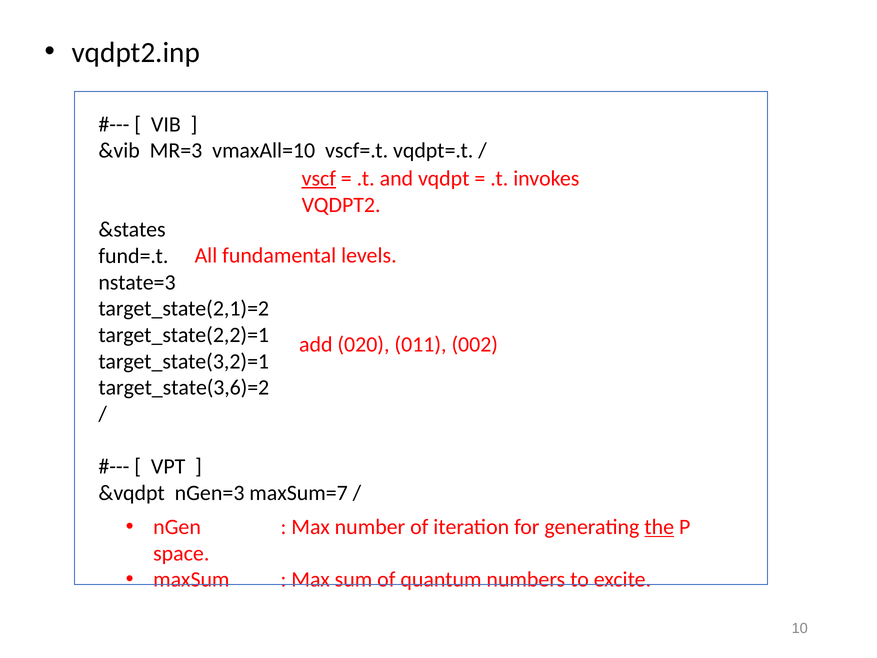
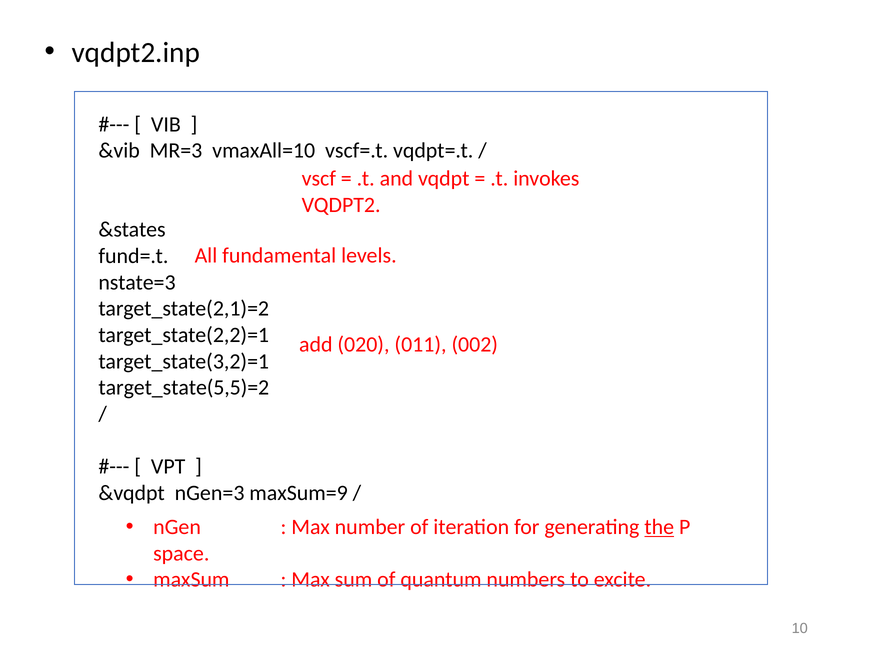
vscf underline: present -> none (319, 178)
target_state(3,6)=2: target_state(3,6)=2 -> target_state(5,5)=2 (184, 387)
maxSum=7: maxSum=7 -> maxSum=9 (299, 493)
